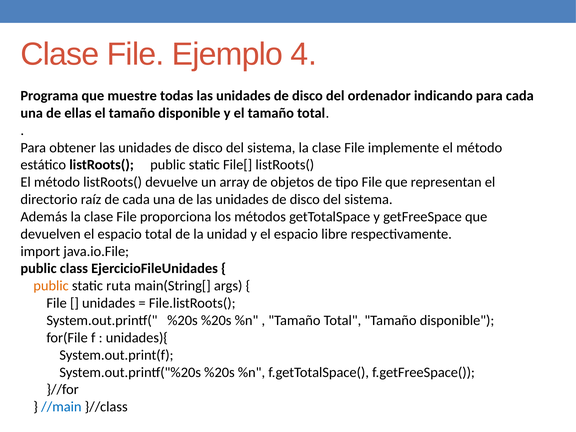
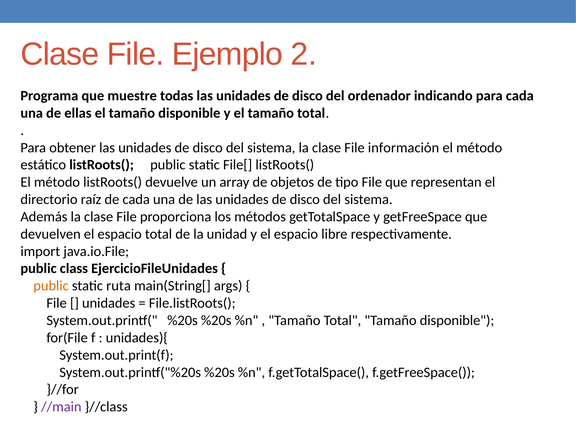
4: 4 -> 2 (304, 54)
implemente: implemente -> información (404, 148)
//main colour: blue -> purple (61, 407)
